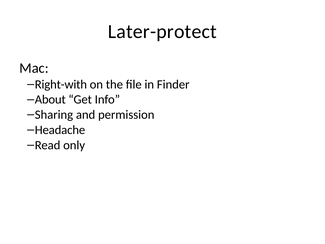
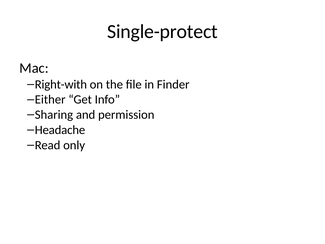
Later-protect: Later-protect -> Single-protect (163, 31)
About: About -> Either (50, 99)
